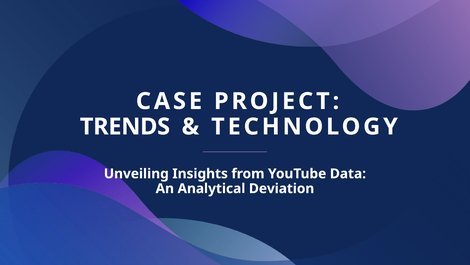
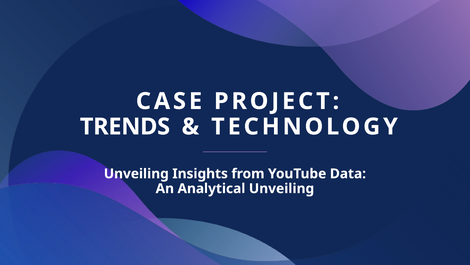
Analytical Deviation: Deviation -> Unveiling (282, 188)
